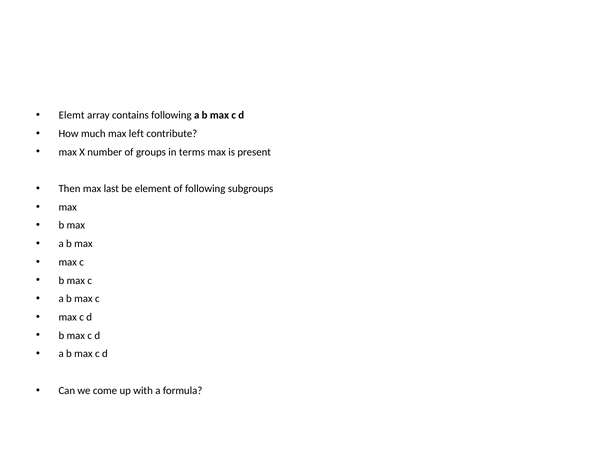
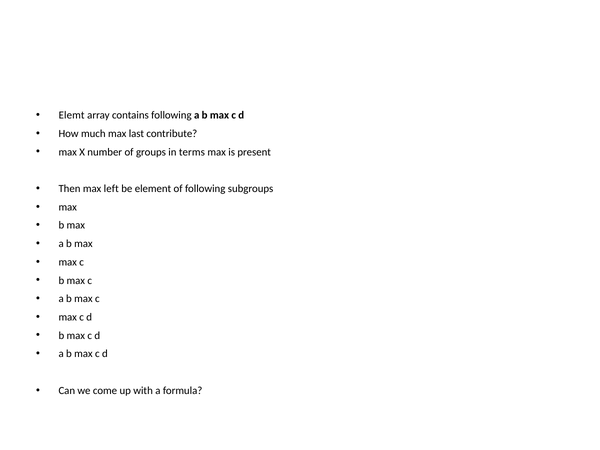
left: left -> last (136, 134)
last: last -> left (111, 189)
